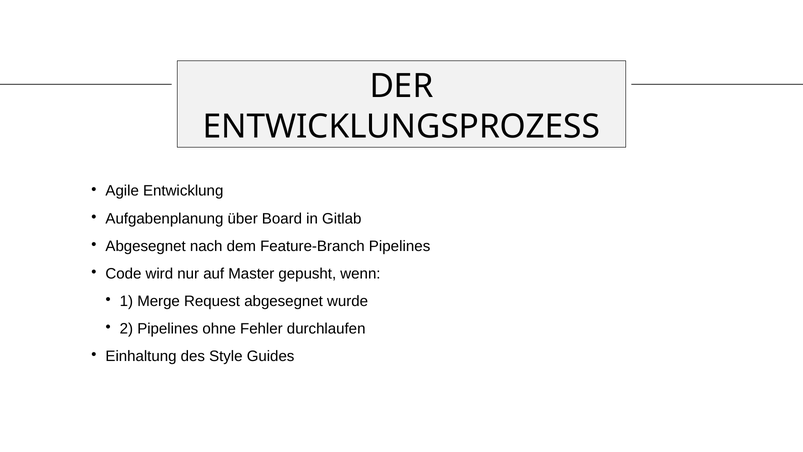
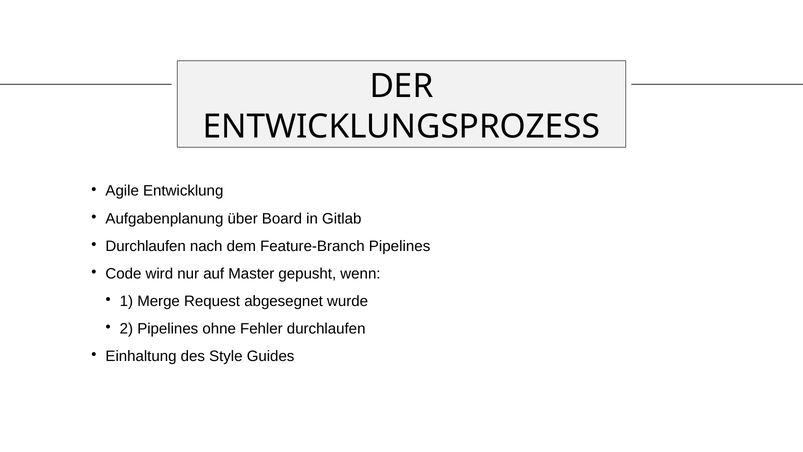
Abgesegnet: Abgesegnet -> Durchlaufen (146, 246)
